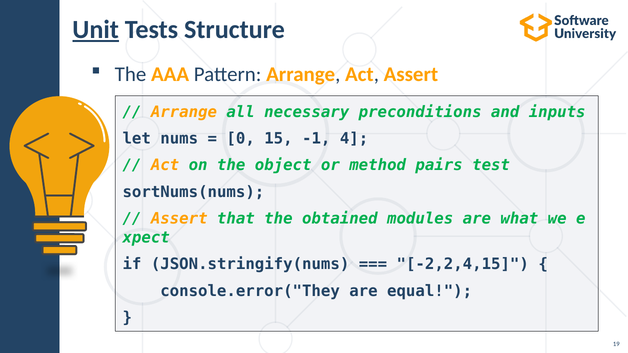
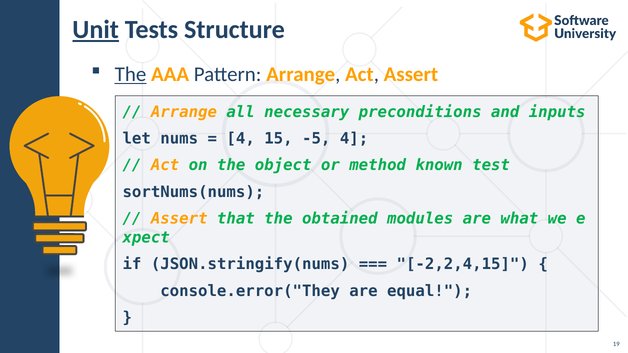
The underline: none -> present (131, 75)
0: 0 -> 4 (241, 139)
-1: -1 -> -5 (316, 139)
pairs: pairs -> known (439, 165)
